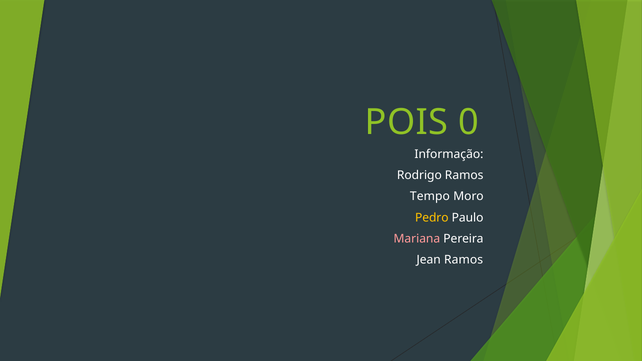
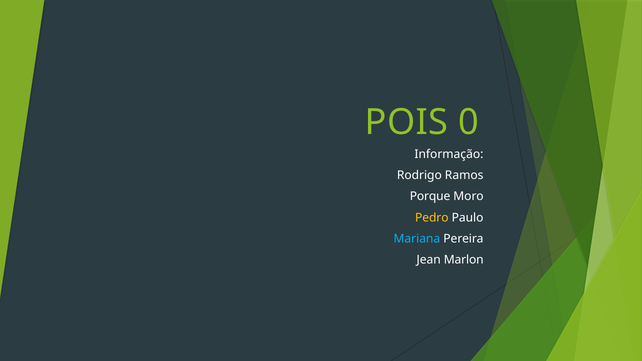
Tempo: Tempo -> Porque (430, 197)
Mariana colour: pink -> light blue (417, 239)
Jean Ramos: Ramos -> Marlon (464, 260)
